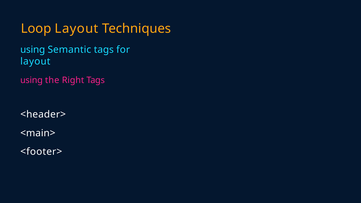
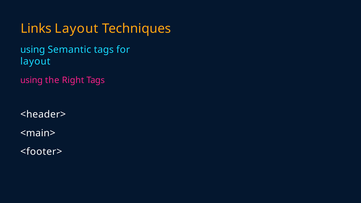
Loop: Loop -> Links (36, 29)
